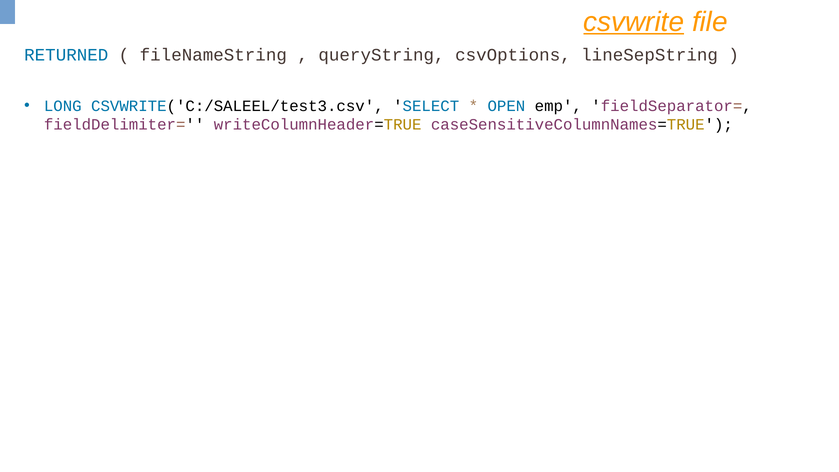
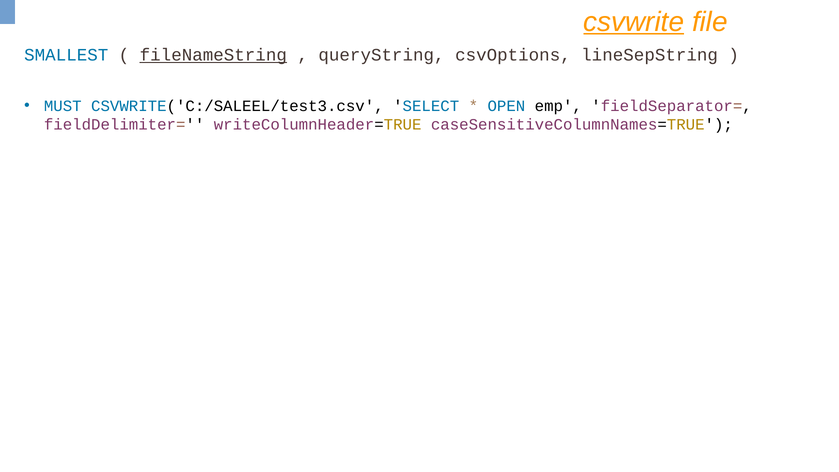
RETURNED: RETURNED -> SMALLEST (66, 55)
fileNameString underline: none -> present (213, 55)
LONG: LONG -> MUST (63, 106)
